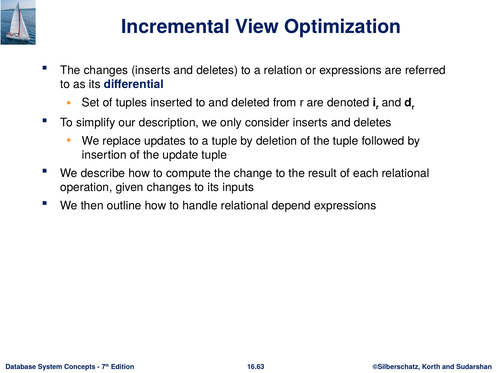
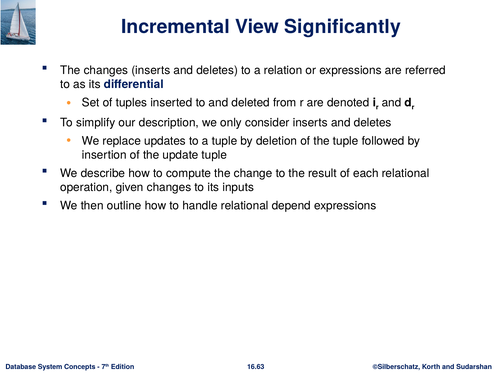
Optimization: Optimization -> Significantly (343, 27)
